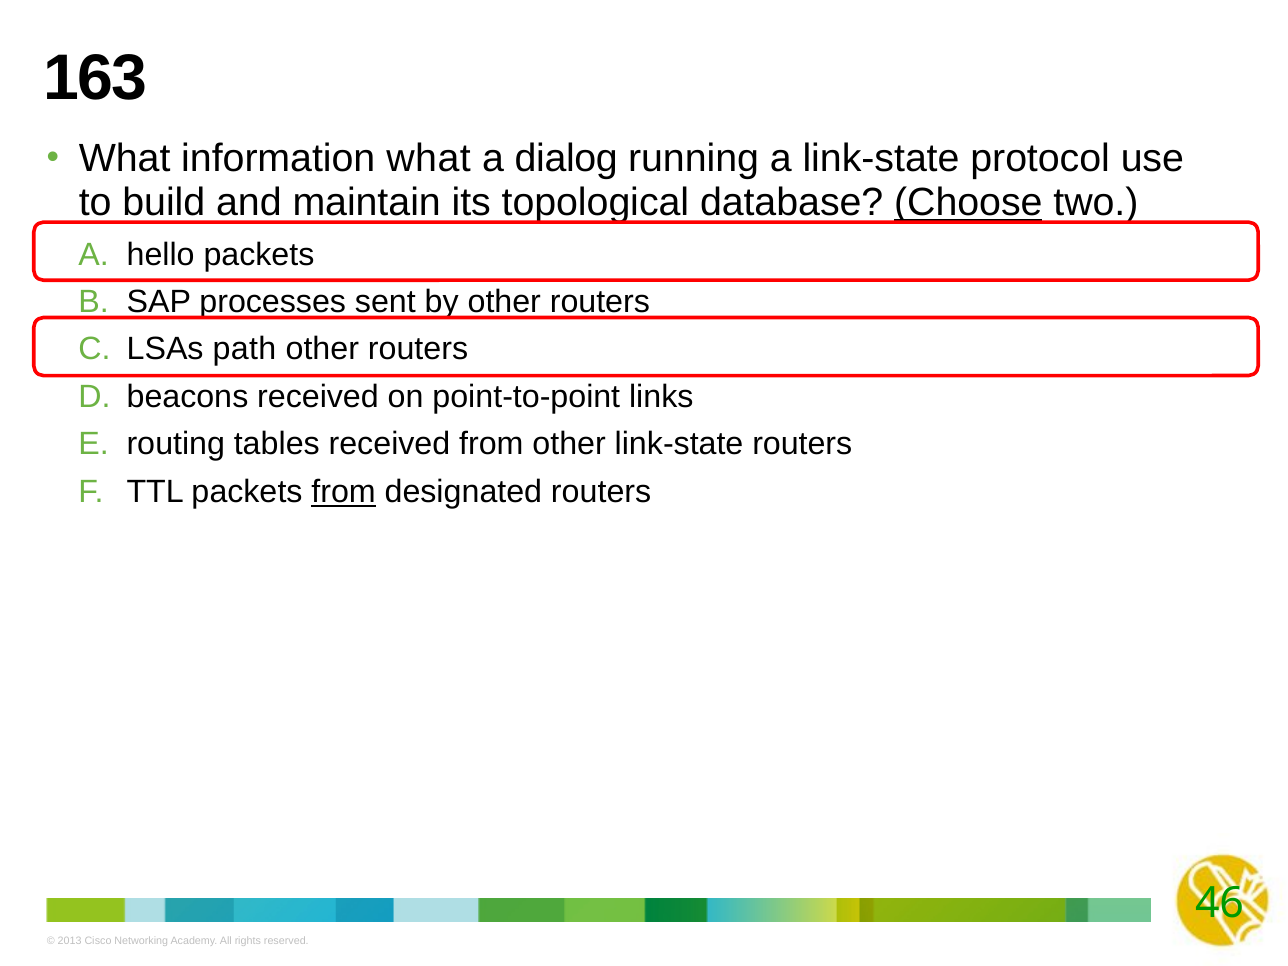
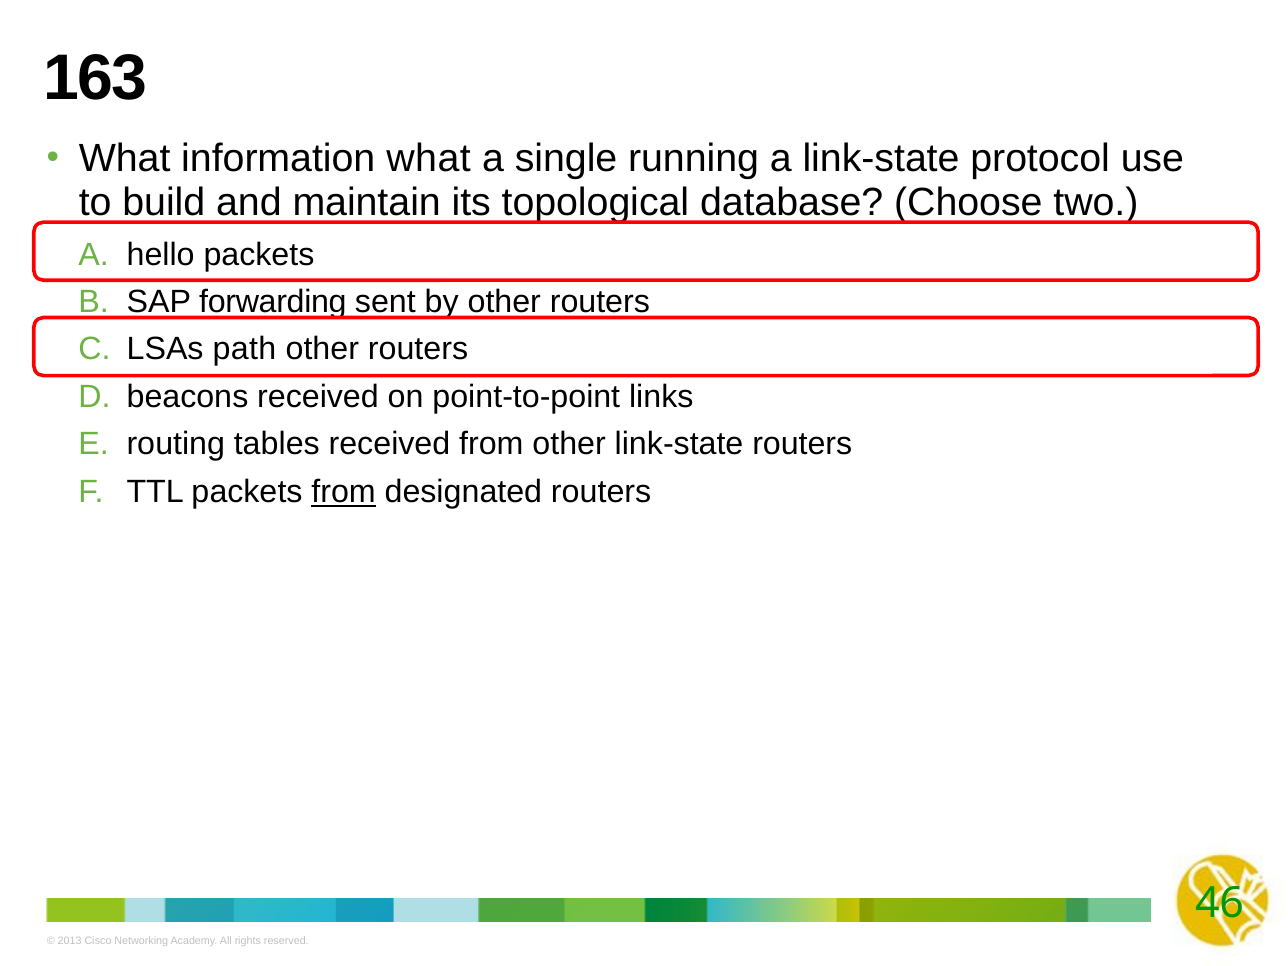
dialog: dialog -> single (566, 158)
Choose underline: present -> none (968, 203)
processes: processes -> forwarding (273, 302)
